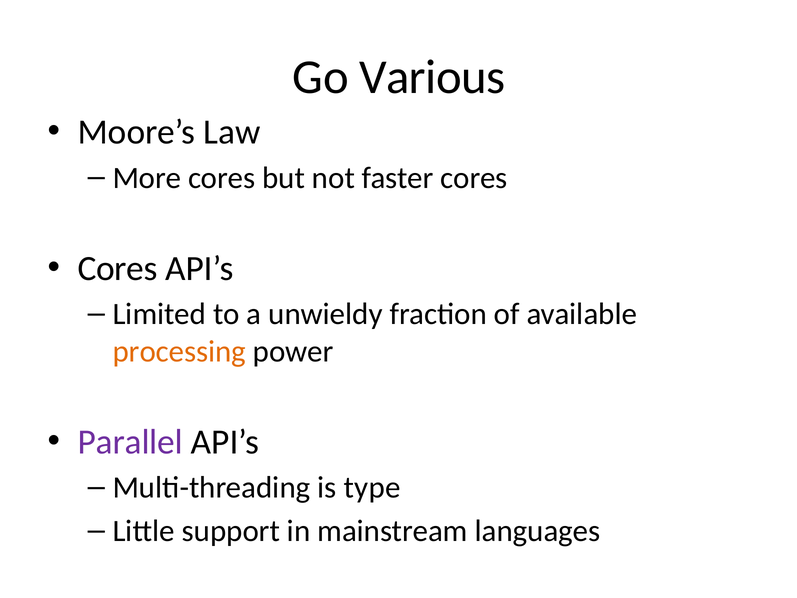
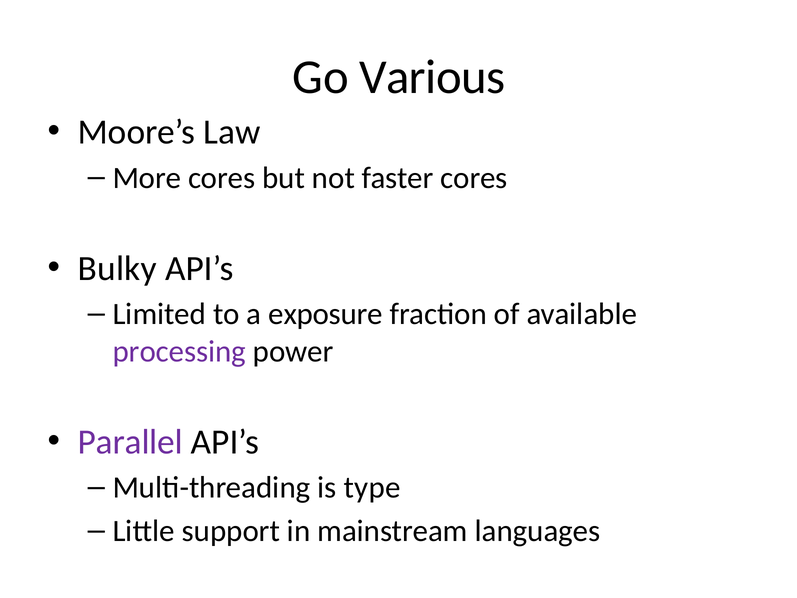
Cores: Cores -> Bulky (117, 268)
unwieldy: unwieldy -> exposure (326, 314)
processing colour: orange -> purple (179, 351)
